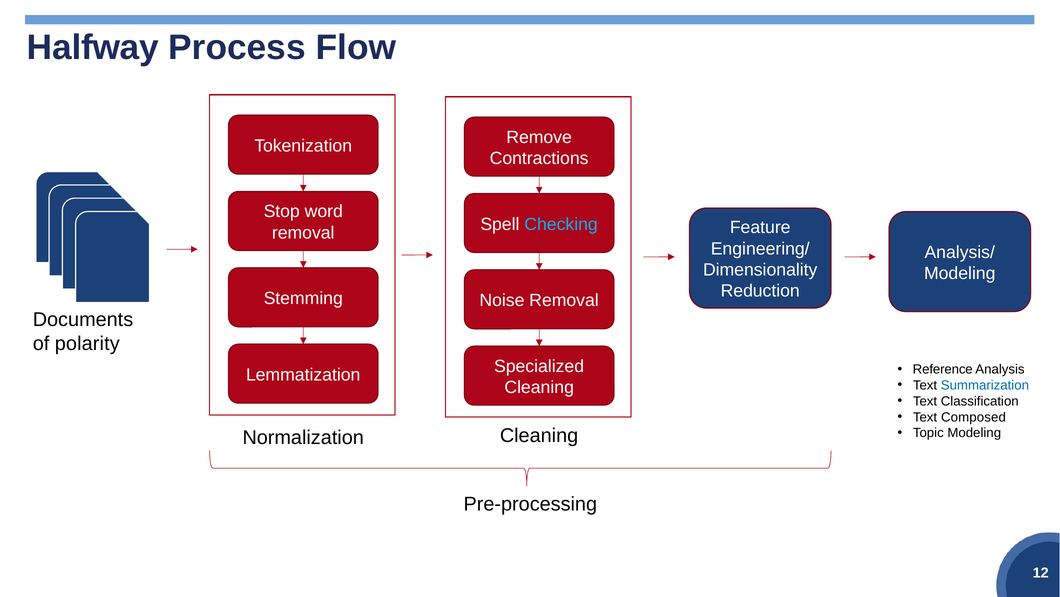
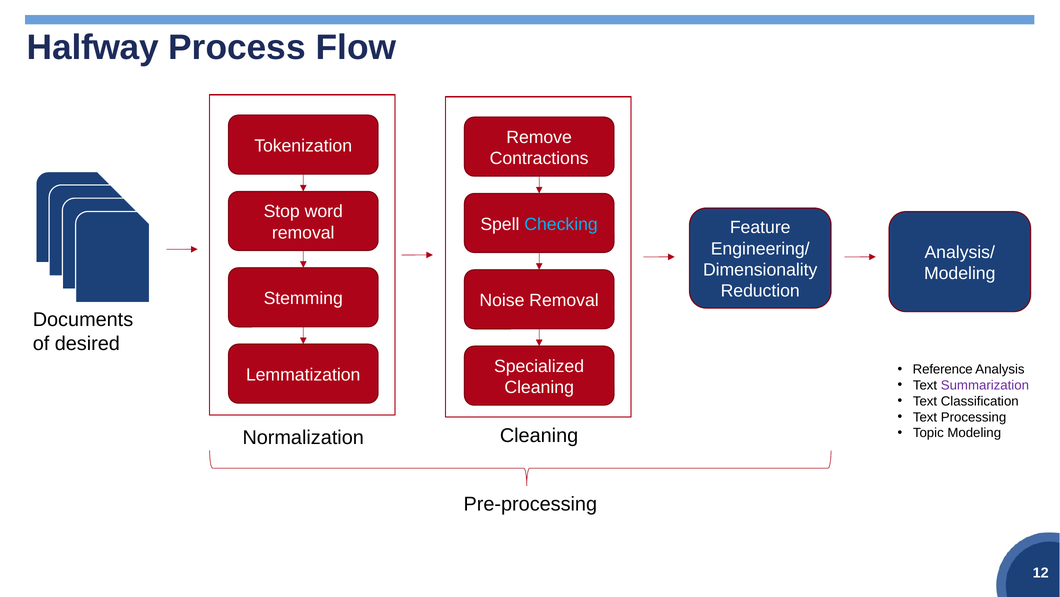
polarity: polarity -> desired (87, 343)
Summarization colour: blue -> purple (985, 385)
Composed: Composed -> Processing (974, 417)
